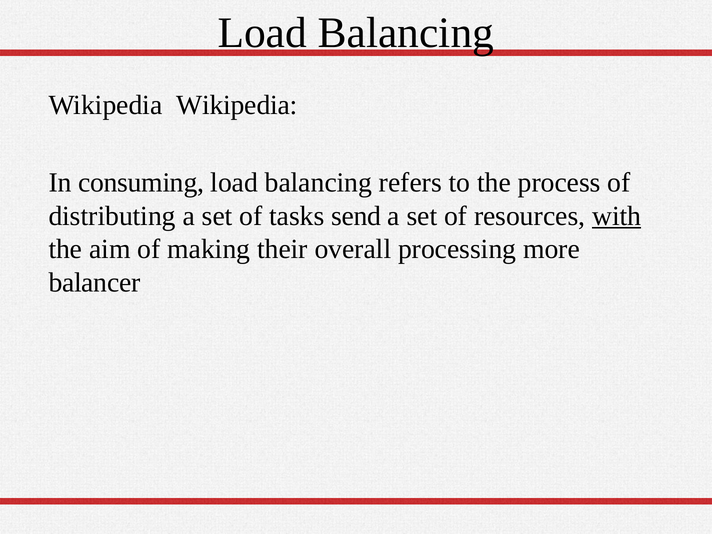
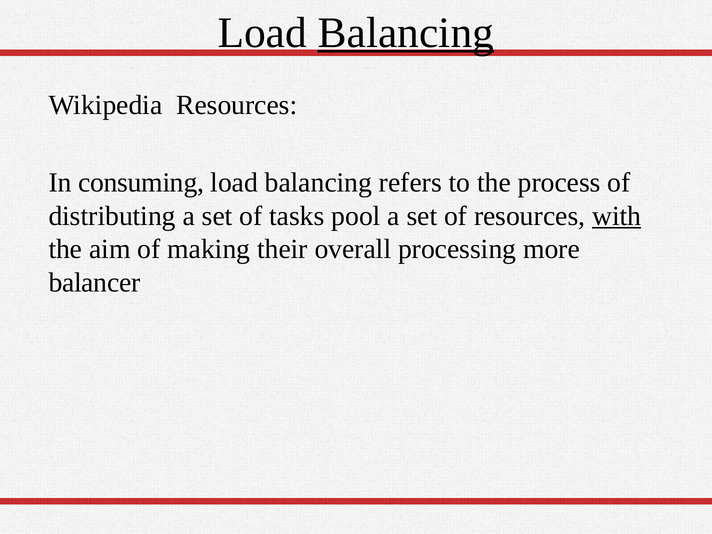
Balancing underline: none -> present (406, 33)
Wikipedia Wikipedia: Wikipedia -> Resources (237, 105)
send: send -> pool (356, 216)
